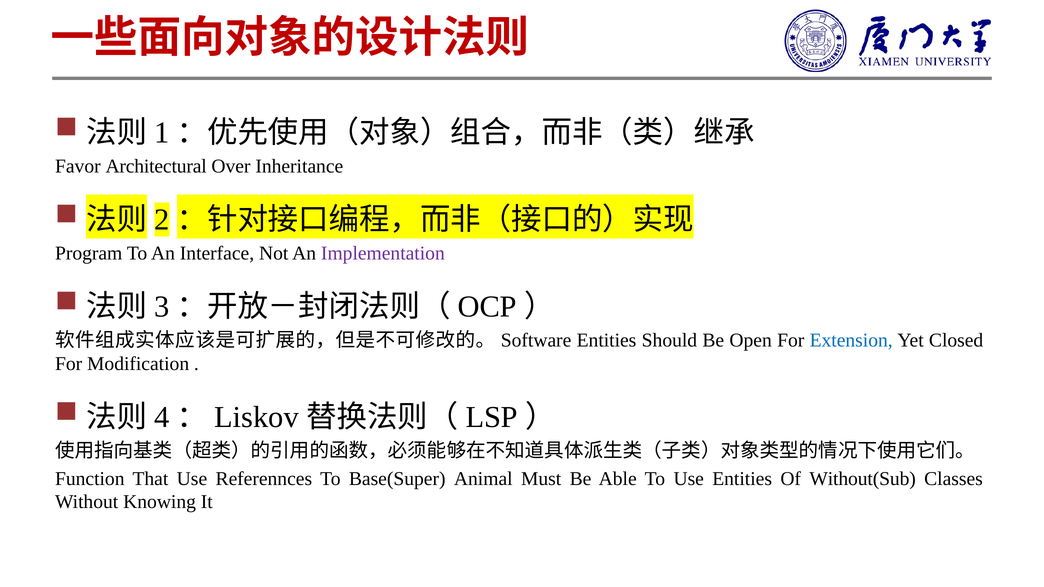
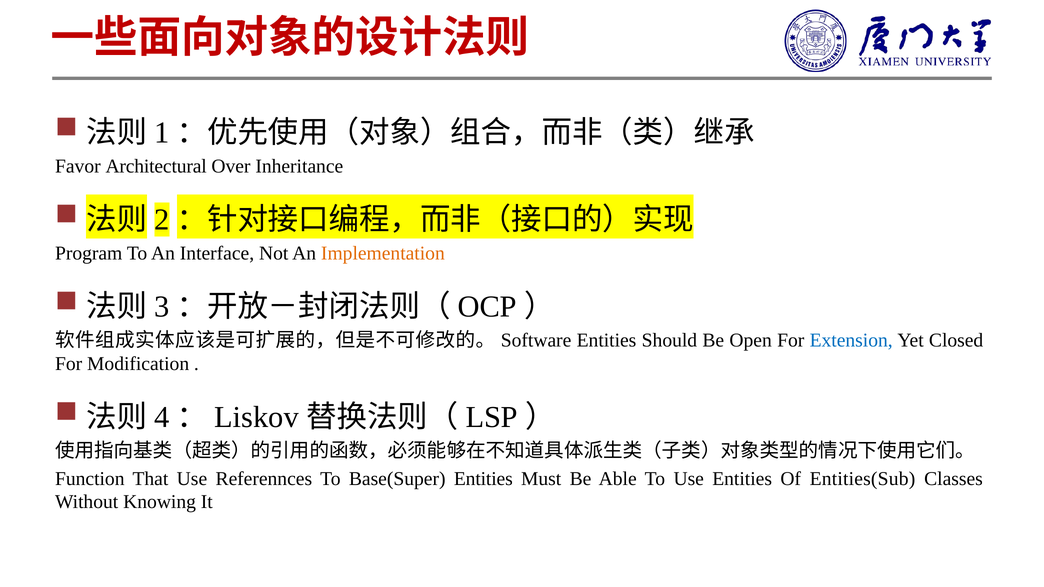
Implementation colour: purple -> orange (383, 253)
Base(Super Animal: Animal -> Entities (483, 479)
Without(Sub: Without(Sub -> Entities(Sub (862, 479)
